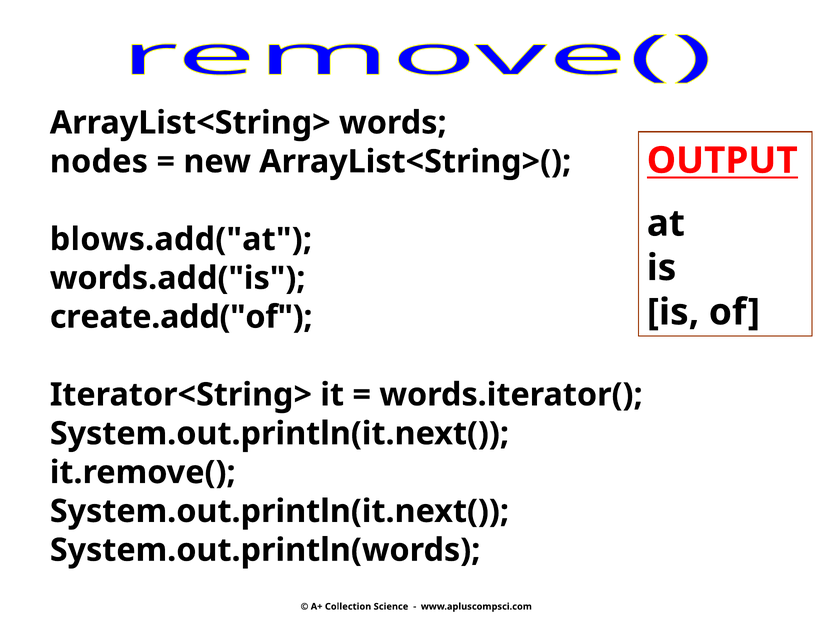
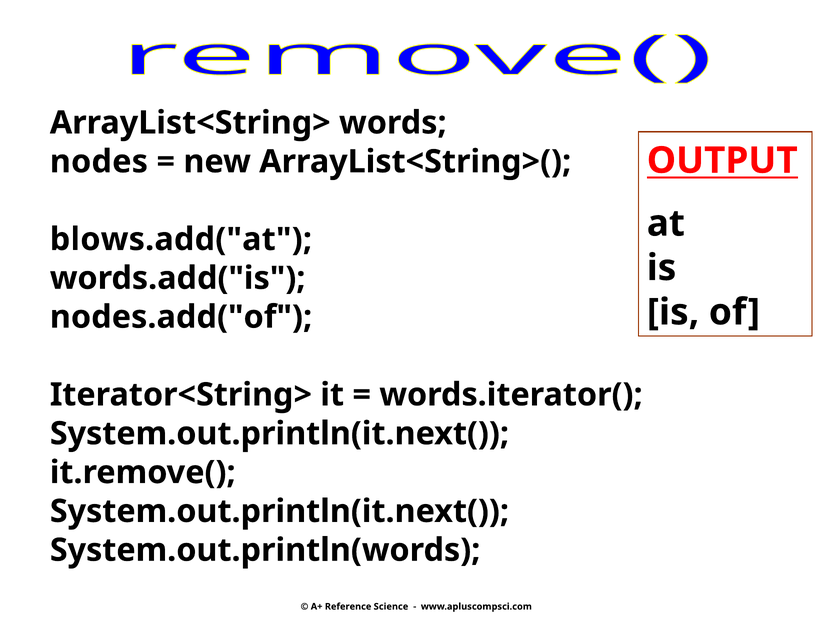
create.add("of: create.add("of -> nodes.add("of (181, 317)
Collection: Collection -> Reference (348, 607)
